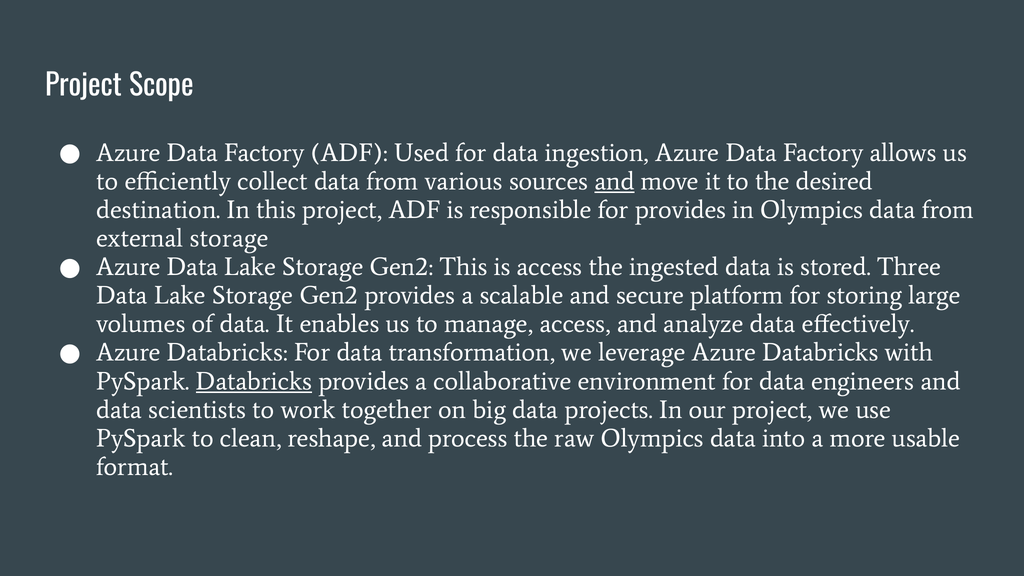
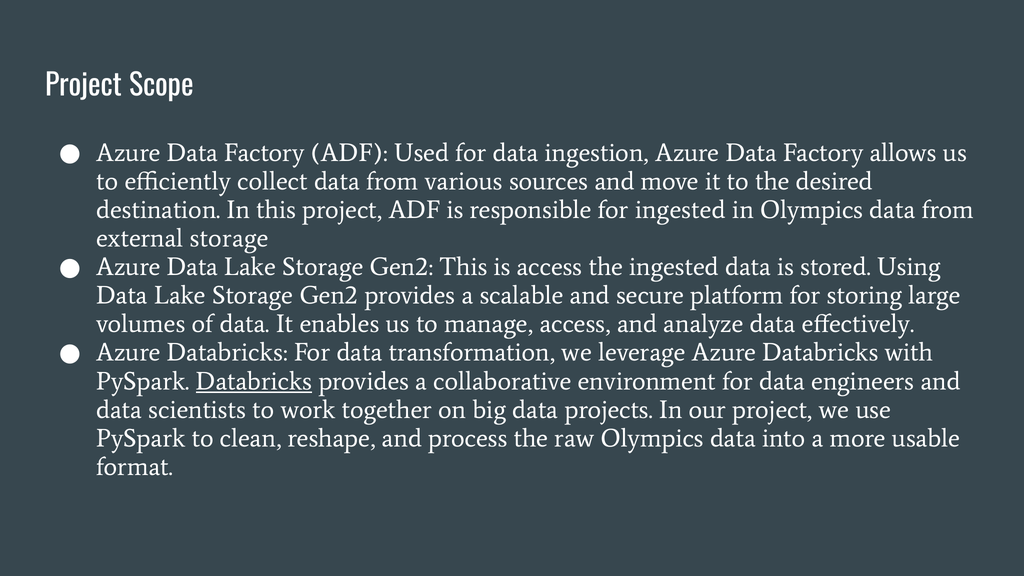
and underline: present -> none (615, 181)
for provides: provides -> ingested (680, 210)
Three: Three -> Using (909, 267)
